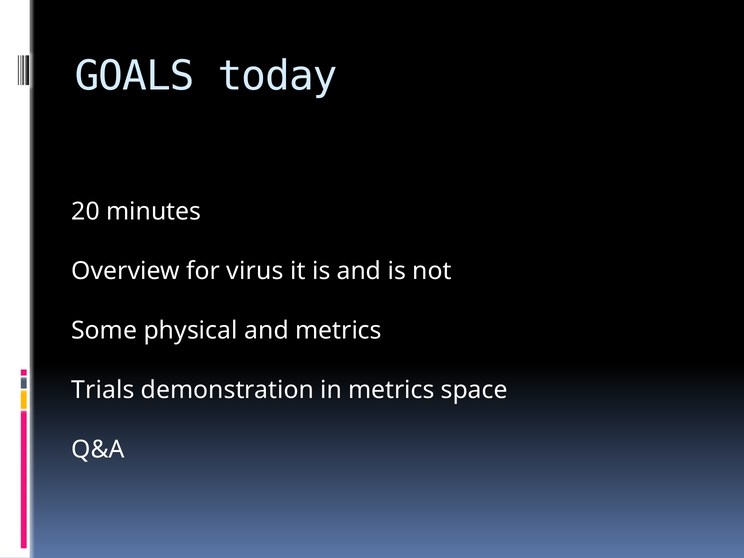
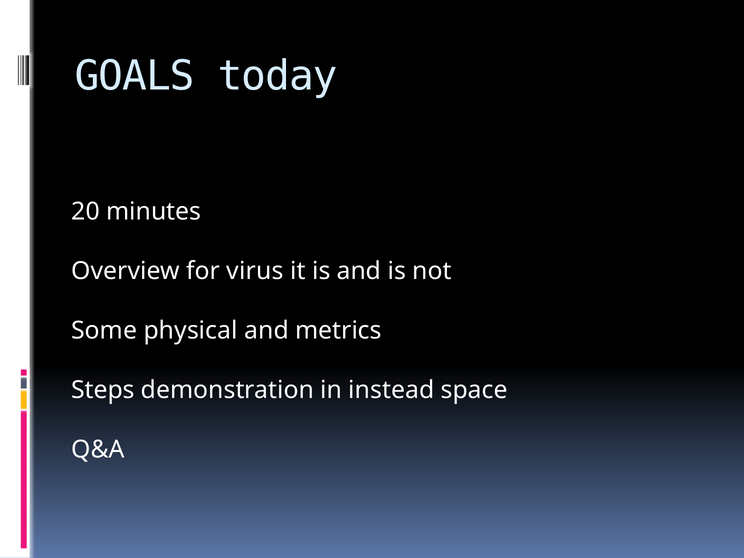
Trials: Trials -> Steps (103, 390)
in metrics: metrics -> instead (391, 390)
